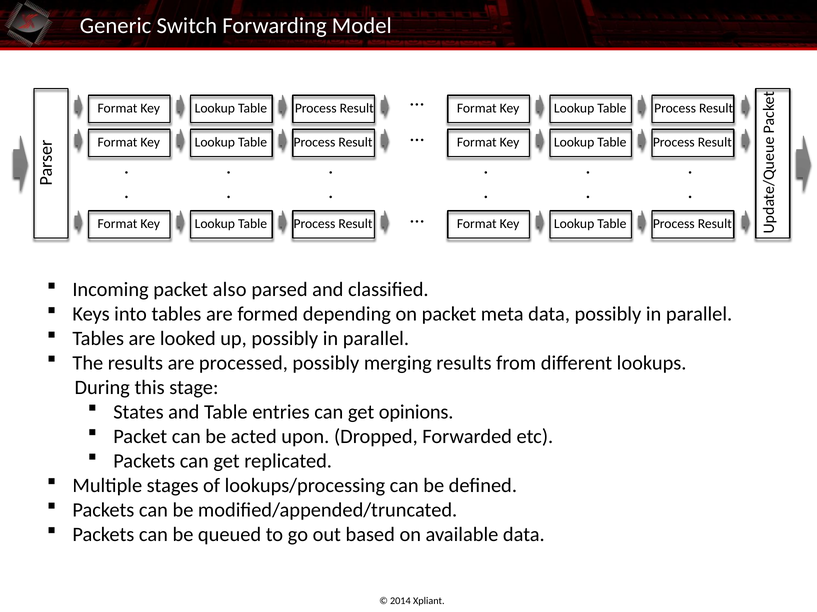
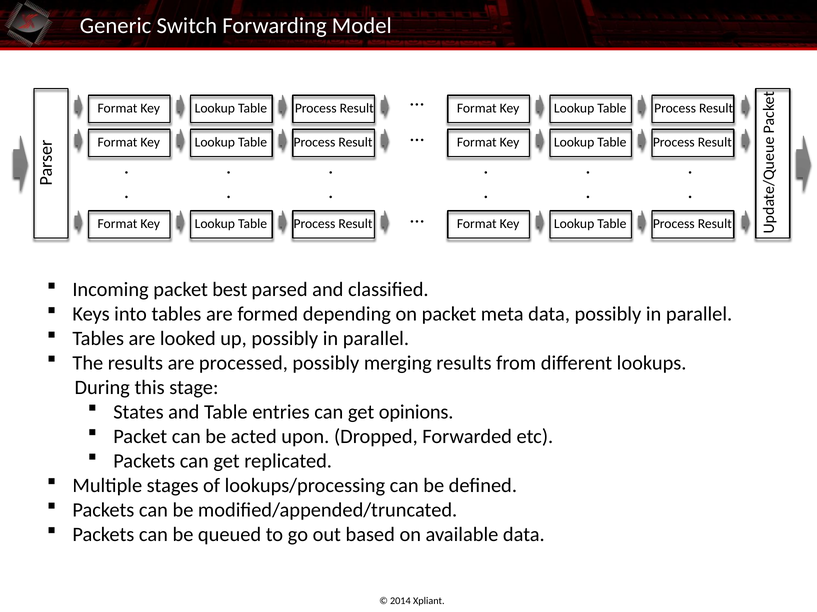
also: also -> best (230, 290)
